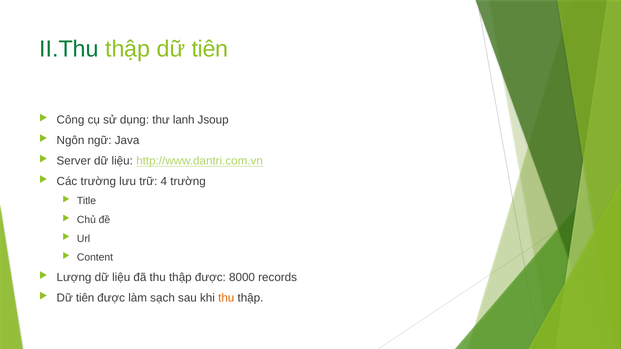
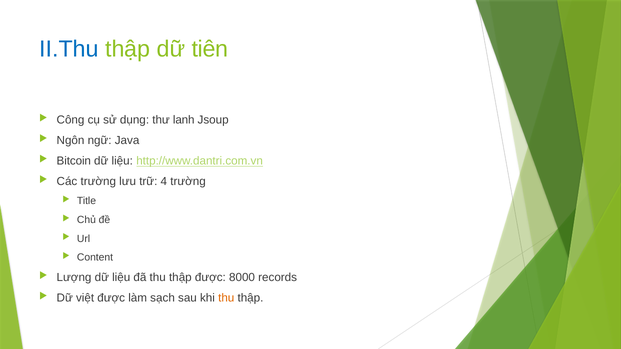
II.Thu colour: green -> blue (69, 49)
Server: Server -> Bitcoin (74, 161)
tiên: tiên -> việt (85, 298)
